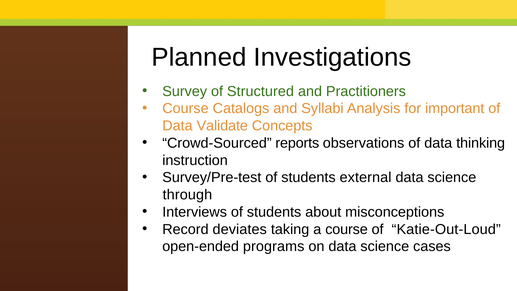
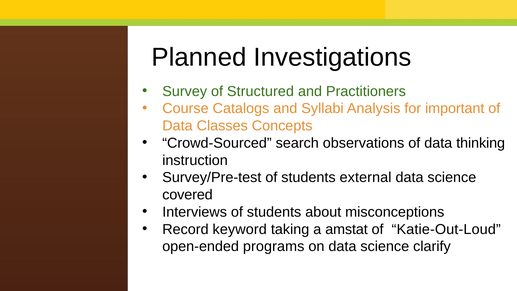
Validate: Validate -> Classes (222, 126)
reports: reports -> search (297, 143)
through: through -> covered (188, 195)
deviates: deviates -> keyword (240, 229)
a course: course -> amstat (346, 229)
cases: cases -> clarify (432, 246)
